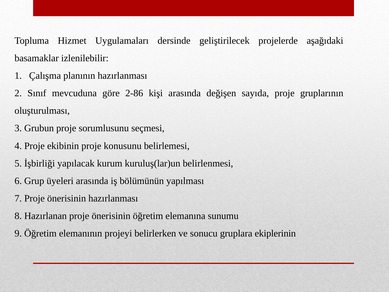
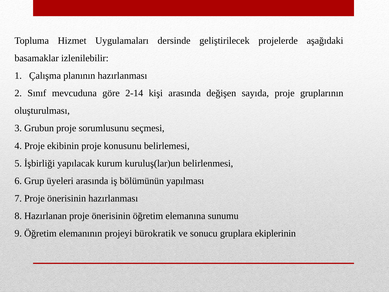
2-86: 2-86 -> 2-14 (134, 93)
belirlerken: belirlerken -> bürokratik (155, 233)
